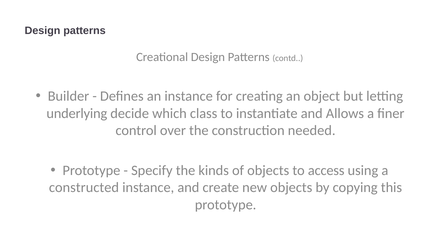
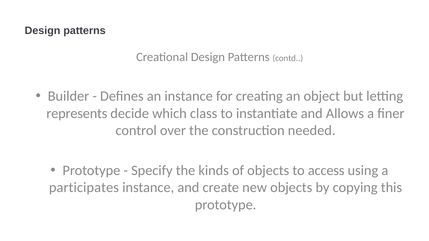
underlying: underlying -> represents (77, 113)
constructed: constructed -> participates (84, 188)
